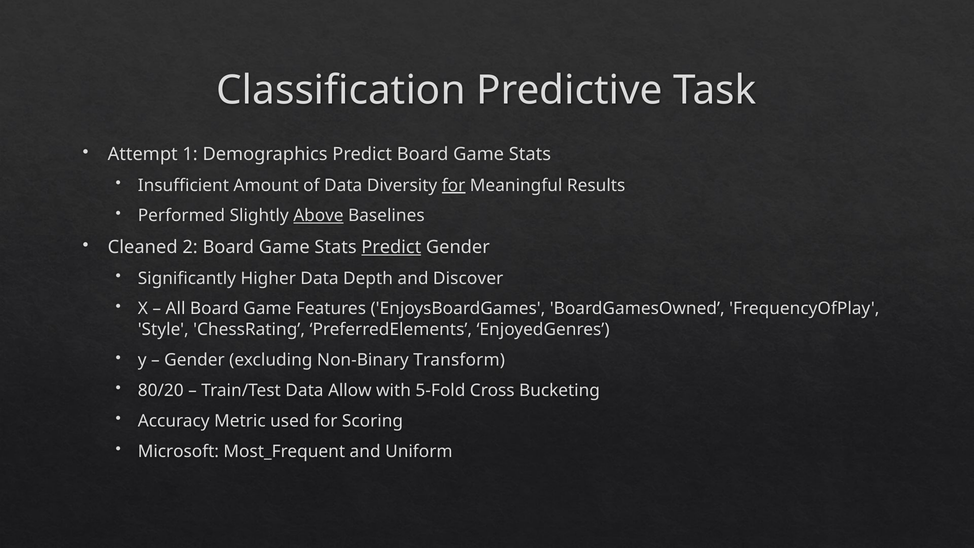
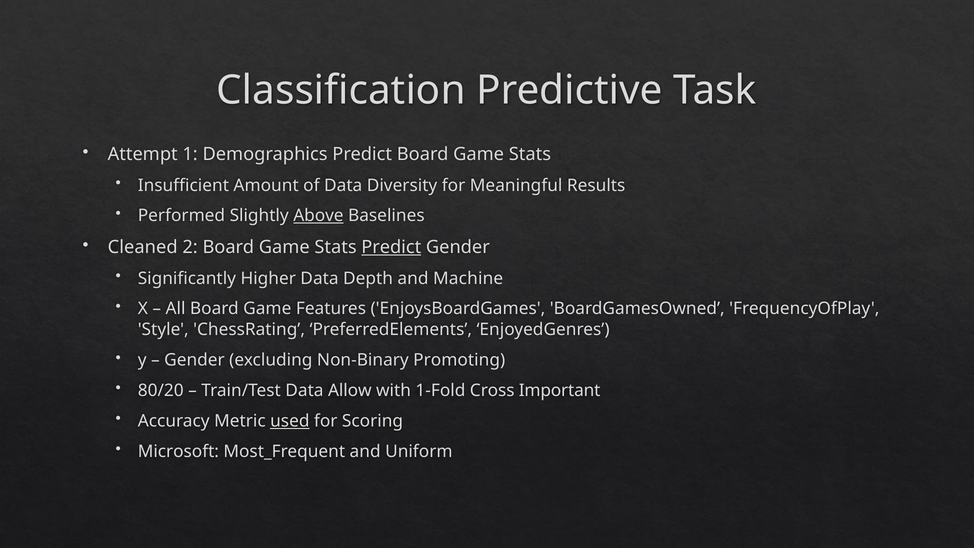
for underline: present -> none (454, 185)
Discover: Discover -> Machine (468, 278)
Transform: Transform -> Promoting (459, 360)
5-Fold: 5-Fold -> 1-Fold (440, 390)
Bucketing: Bucketing -> Important (560, 390)
used underline: none -> present (290, 421)
